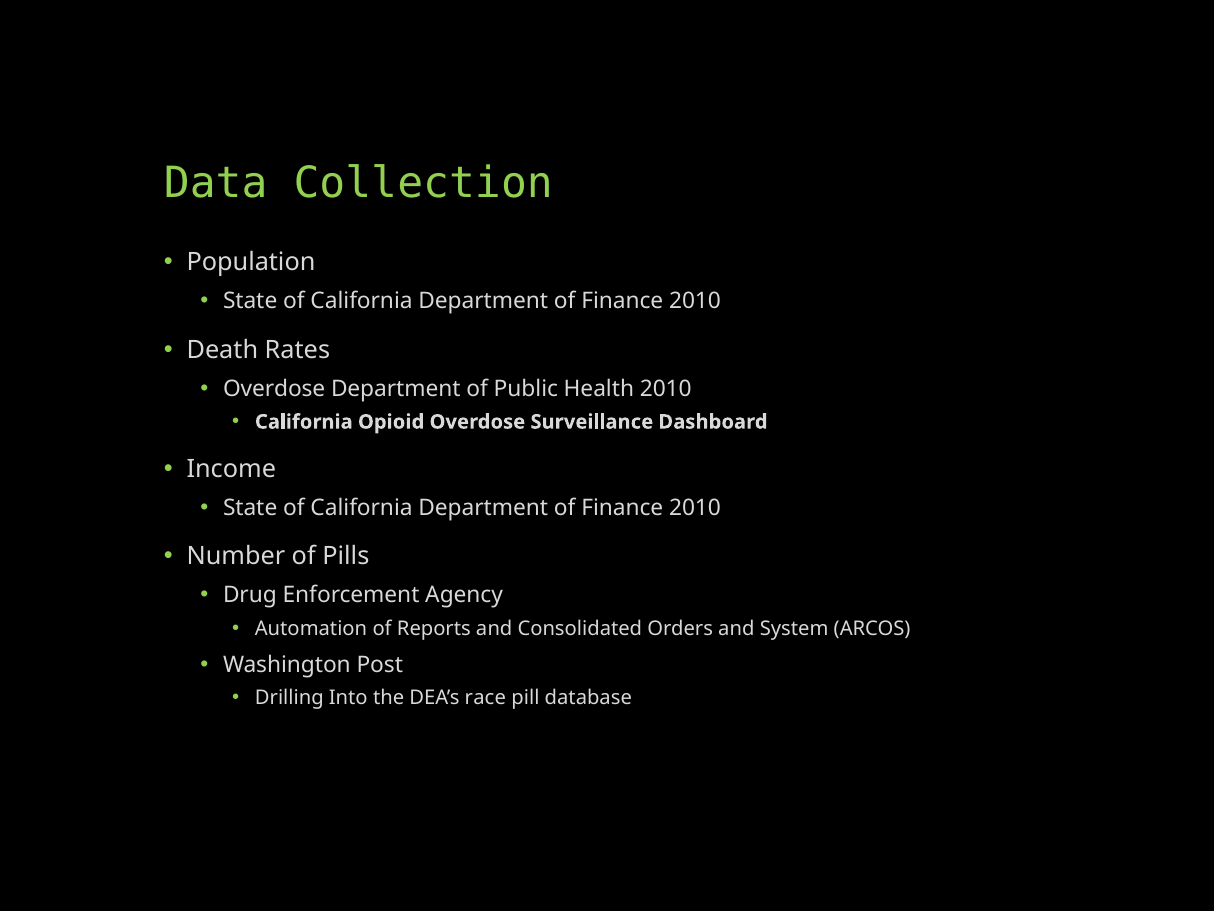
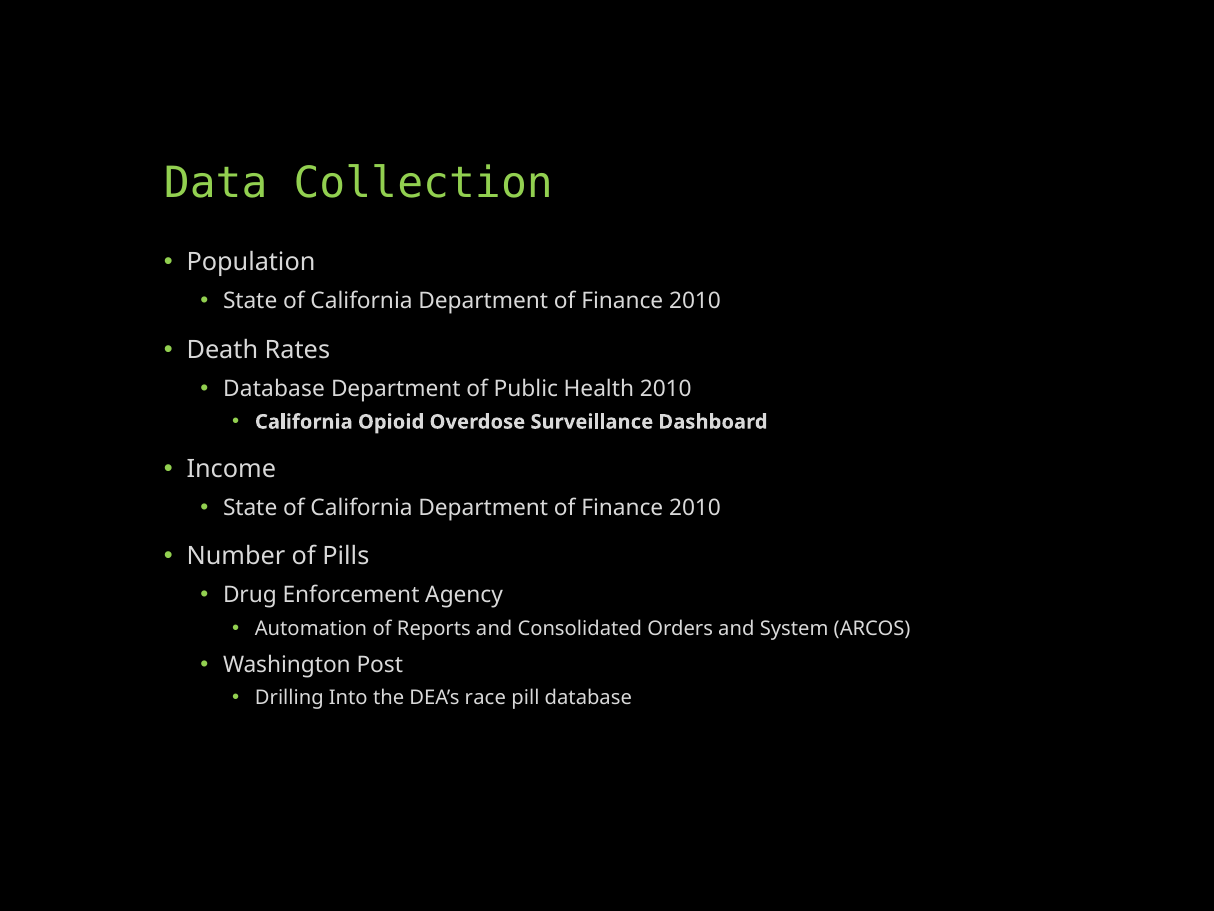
Overdose: Overdose -> Database (274, 388)
